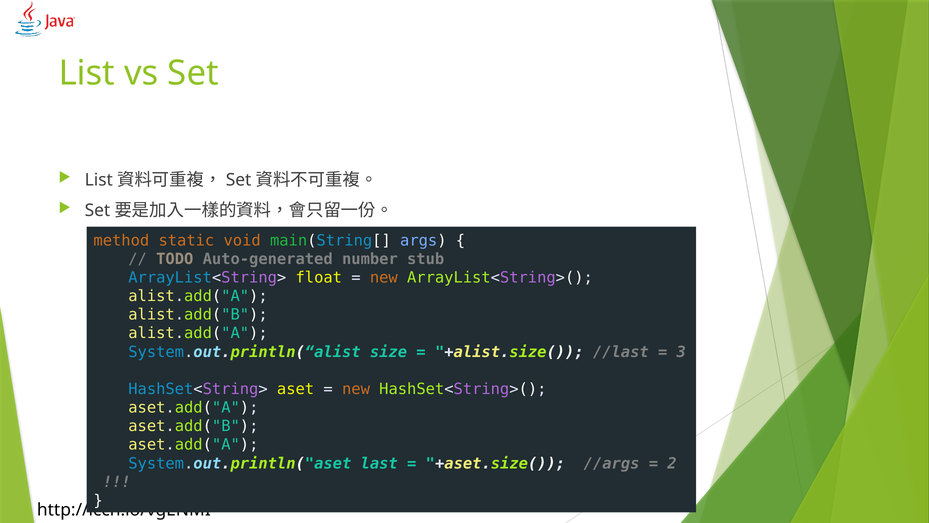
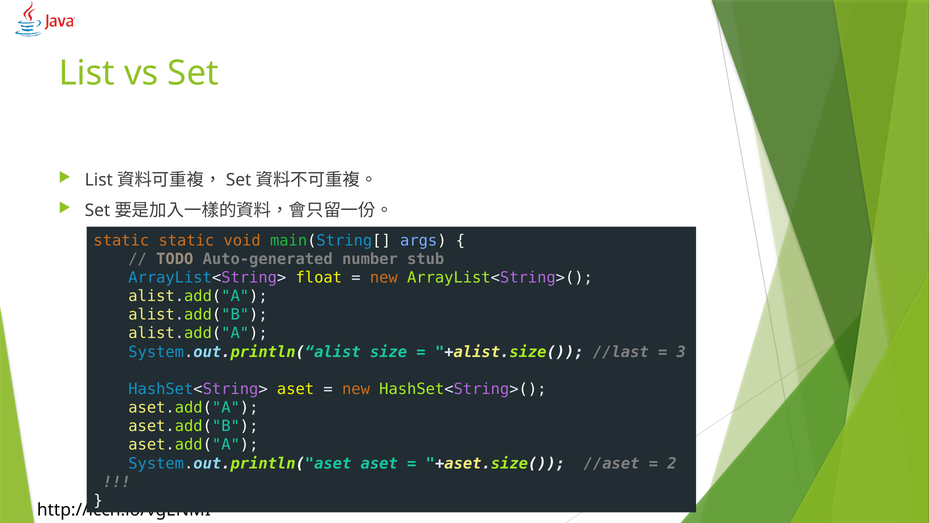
method: method -> static (121, 240)
System.out.println("aset last: last -> aset (379, 463)
//args: //args -> //aset (612, 463)
